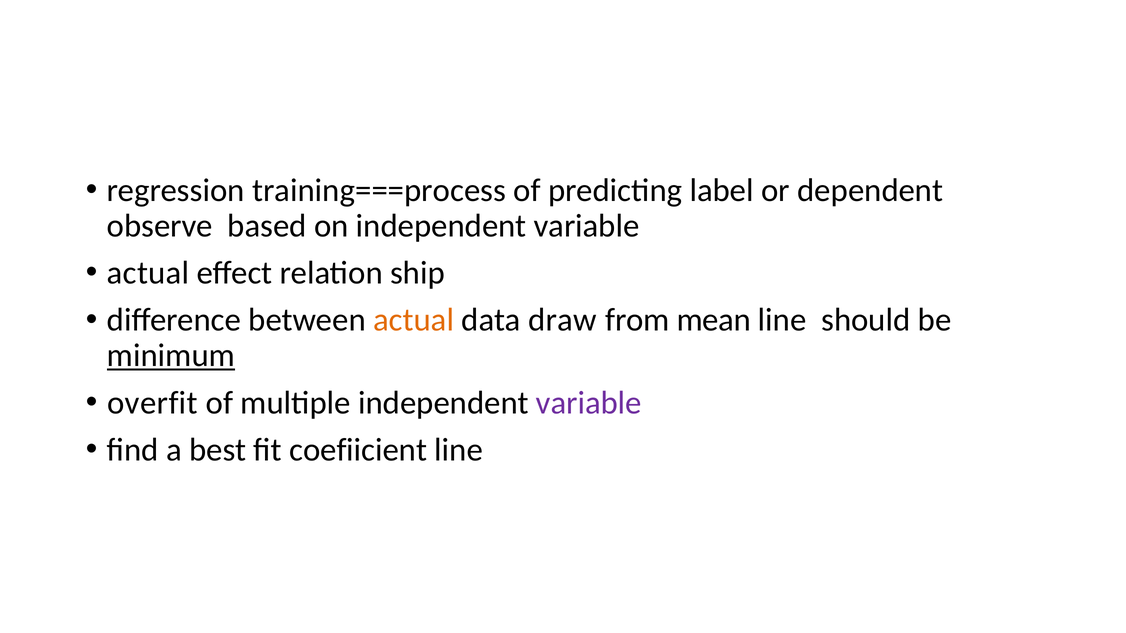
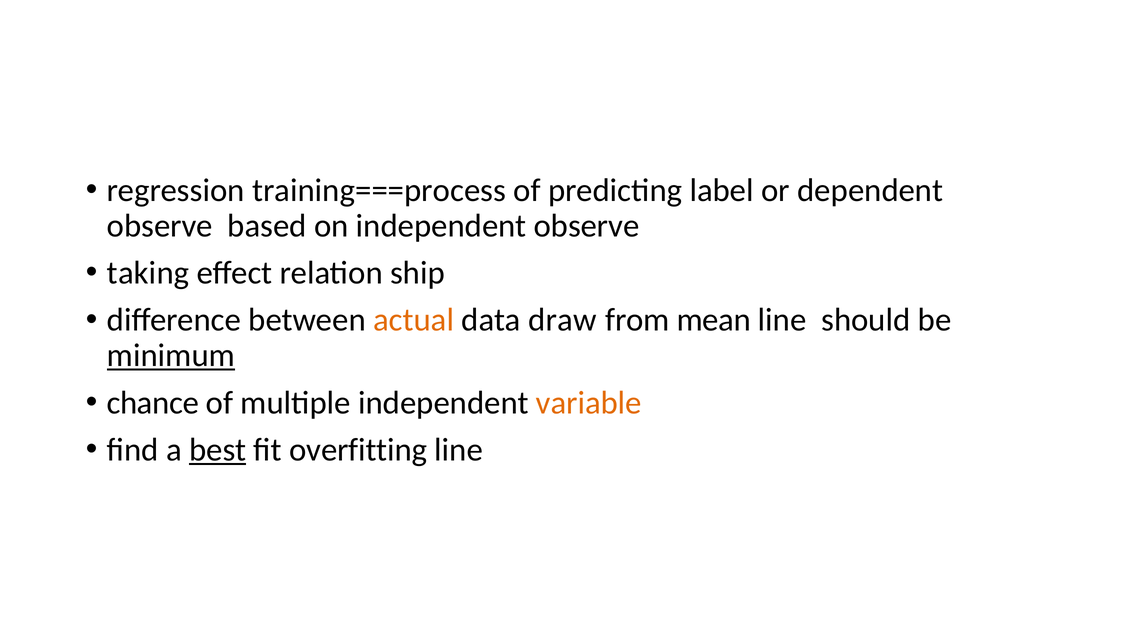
on independent variable: variable -> observe (587, 226)
actual: actual -> taking (148, 273)
overfit: overfit -> chance (153, 403)
variable colour: purple -> orange (589, 403)
best underline: none -> present (218, 450)
coefiicient: coefiicient -> overfitting (358, 450)
